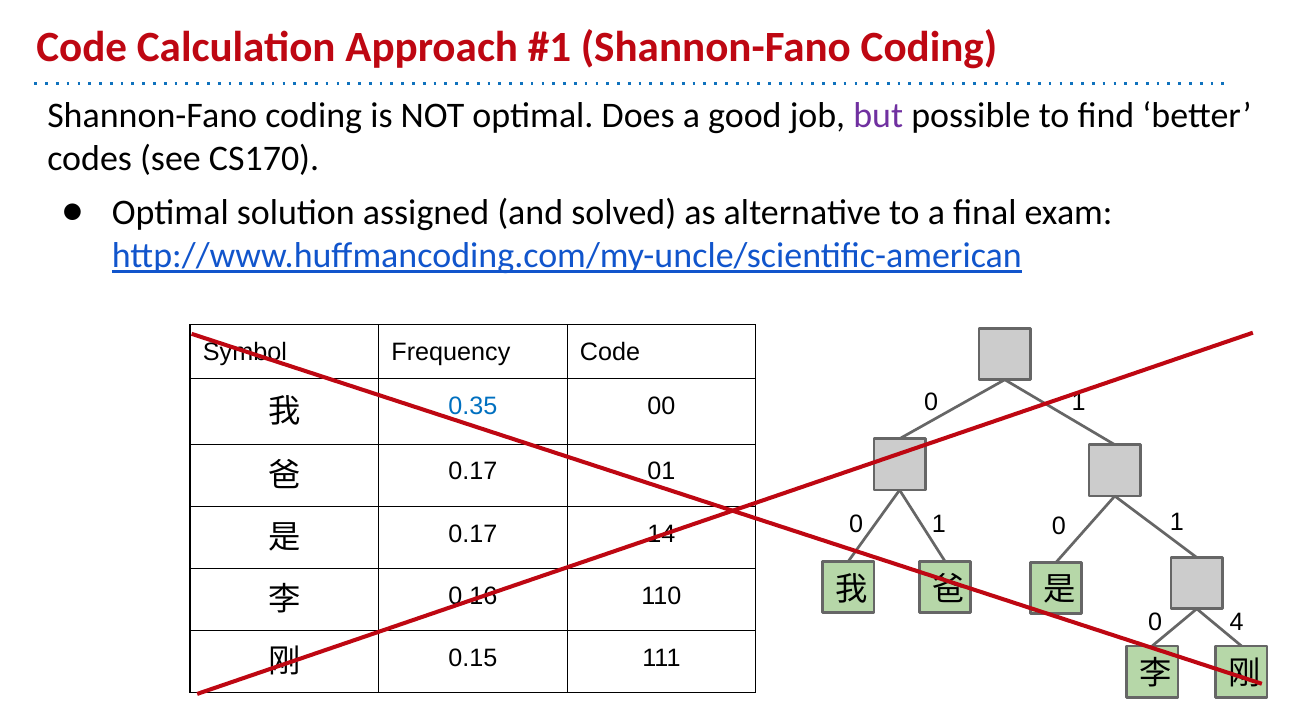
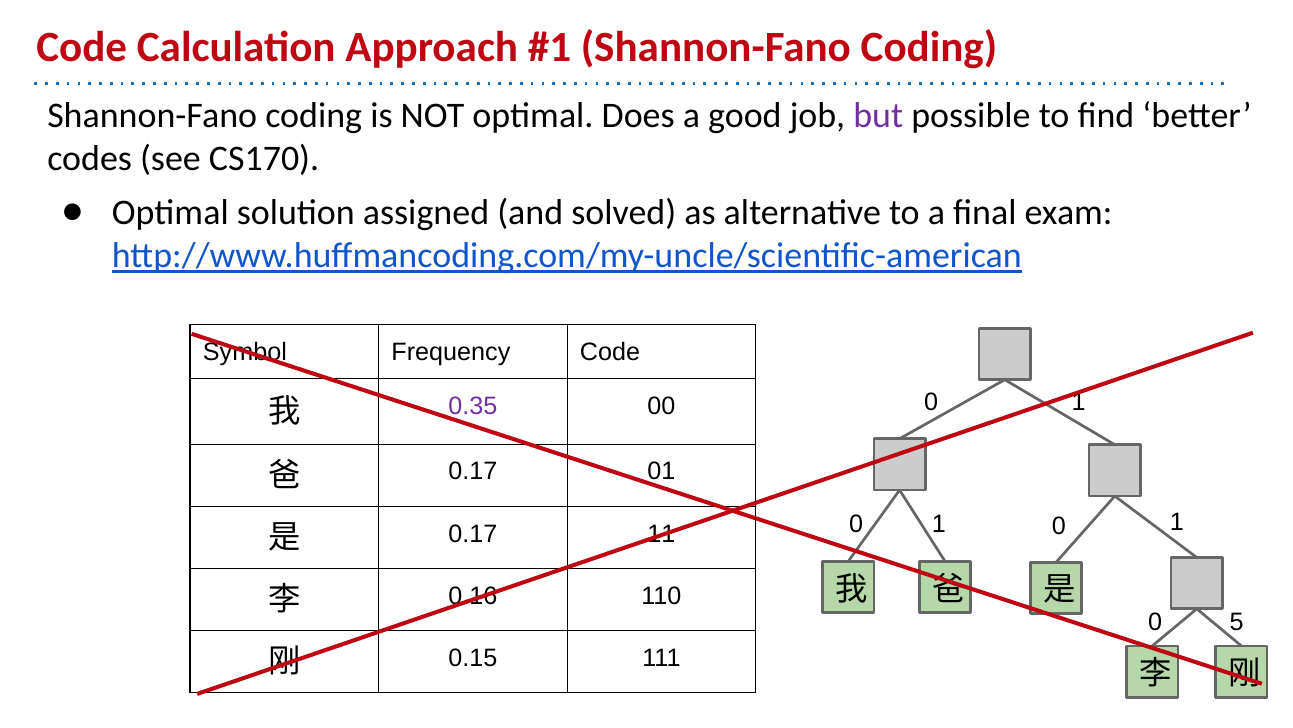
0.35 colour: blue -> purple (473, 406)
14: 14 -> 11 (661, 533)
4: 4 -> 5 (1237, 621)
